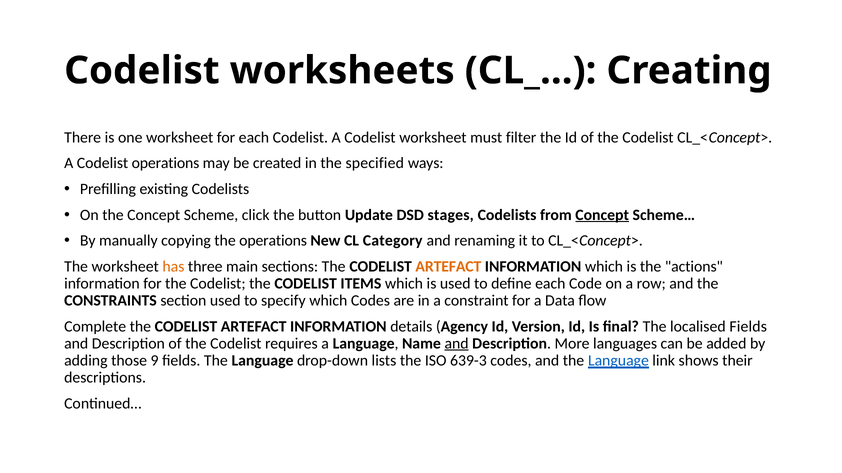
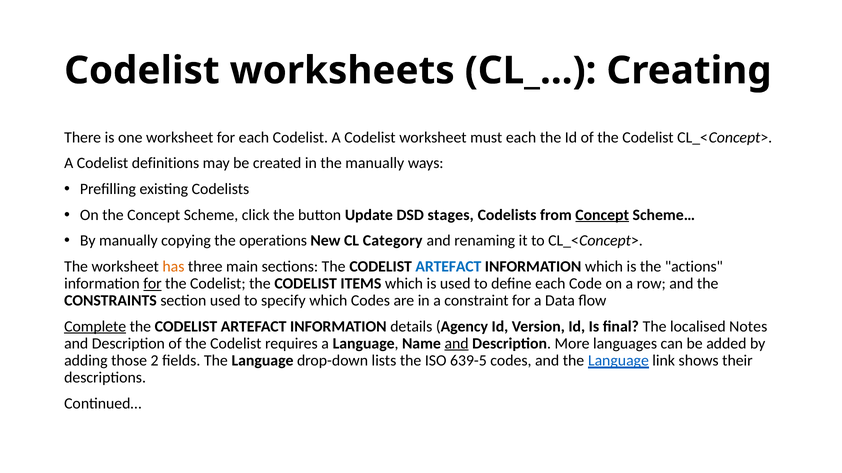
must filter: filter -> each (521, 138)
Codelist operations: operations -> definitions (165, 164)
the specified: specified -> manually (375, 164)
ARTEFACT colour: orange -> blue (448, 267)
for underline: none -> present (152, 284)
Complete underline: none -> present (95, 327)
localised Fields: Fields -> Notes (748, 327)
9: 9 -> 2 (155, 361)
639-3: 639-3 -> 639-5 (468, 361)
